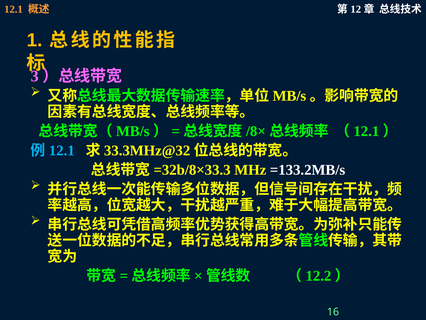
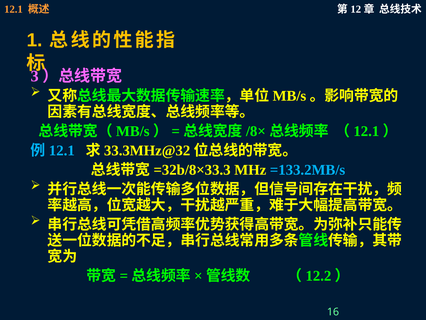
=133.2MB/s colour: white -> light blue (308, 170)
